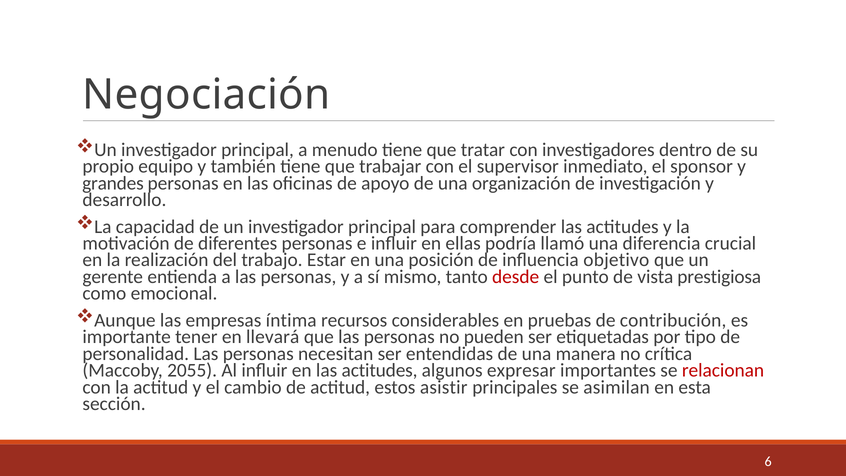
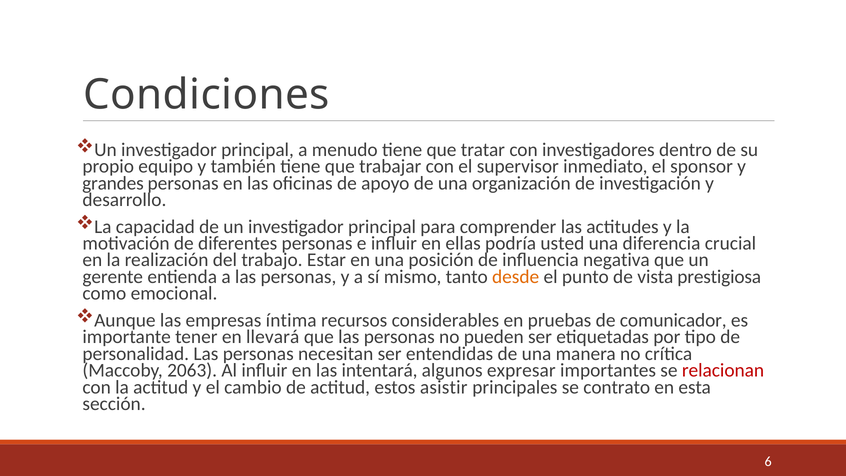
Negociación: Negociación -> Condiciones (206, 95)
llamó: llamó -> usted (562, 243)
objetivo: objetivo -> negativa (616, 260)
desde colour: red -> orange (516, 277)
contribución: contribución -> comunicador (673, 320)
2055: 2055 -> 2063 (192, 370)
en las actitudes: actitudes -> intentará (380, 370)
asimilan: asimilan -> contrato (617, 387)
